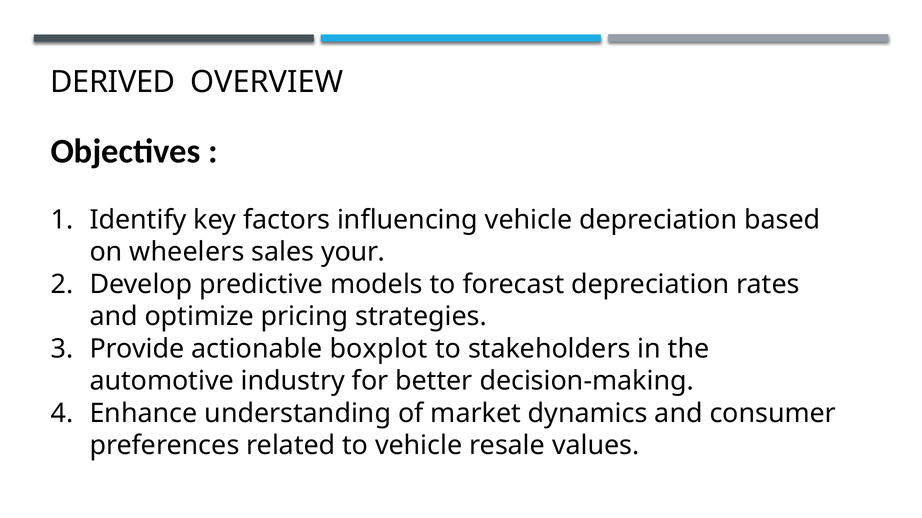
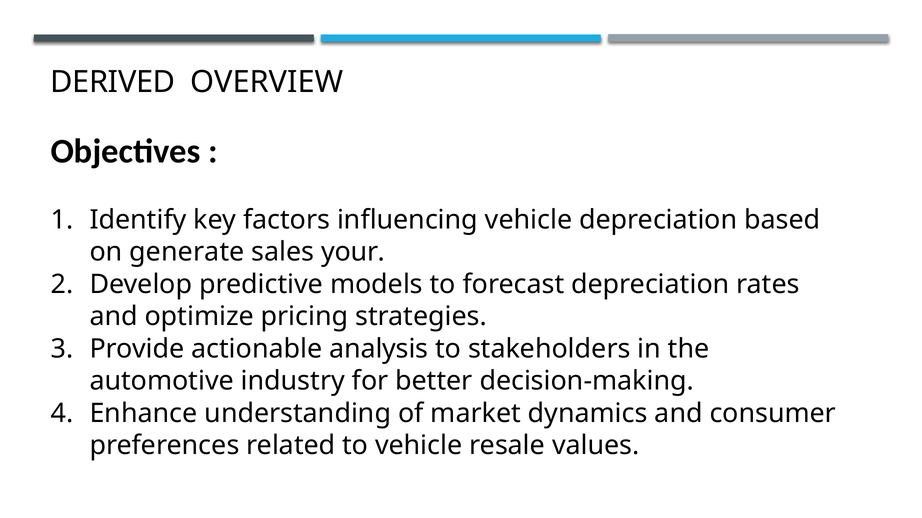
wheelers: wheelers -> generate (187, 252)
boxplot: boxplot -> analysis (379, 349)
